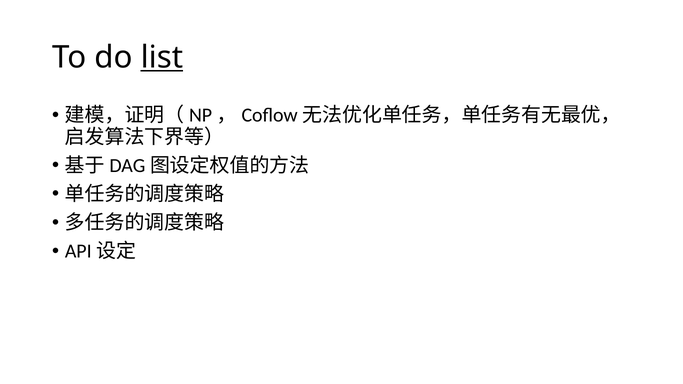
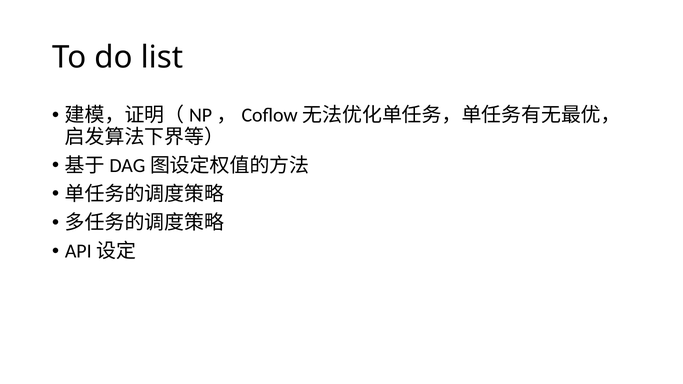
list underline: present -> none (162, 57)
